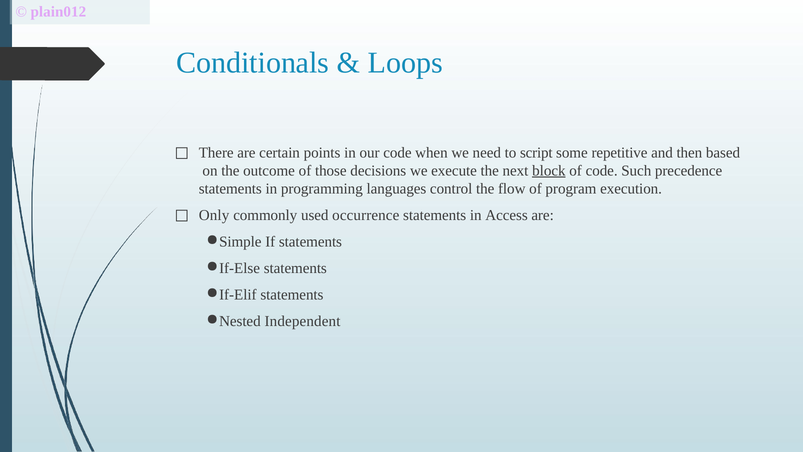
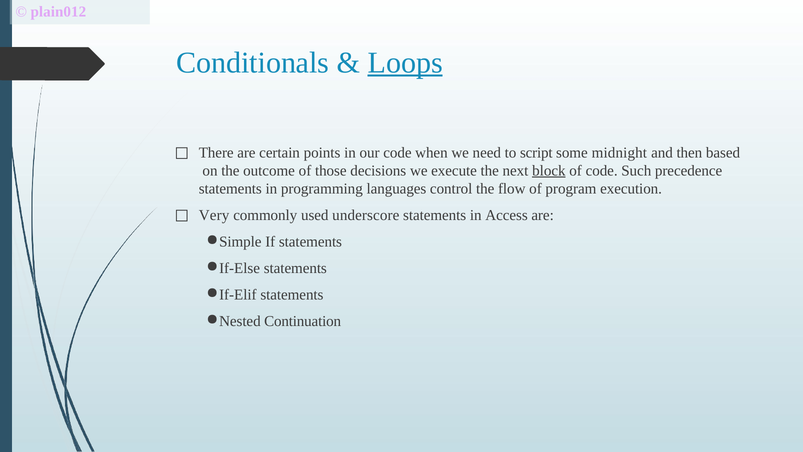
Loops underline: none -> present (405, 63)
repetitive: repetitive -> midnight (619, 152)
Only: Only -> Very (214, 215)
occurrence: occurrence -> underscore (366, 215)
Independent: Independent -> Continuation (303, 321)
